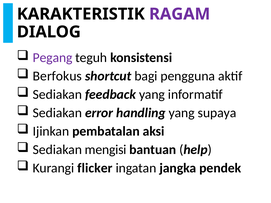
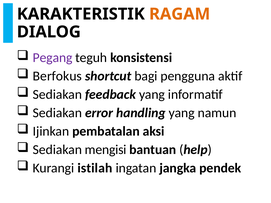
RAGAM colour: purple -> orange (180, 14)
supaya: supaya -> namun (217, 113)
flicker: flicker -> istilah (95, 168)
